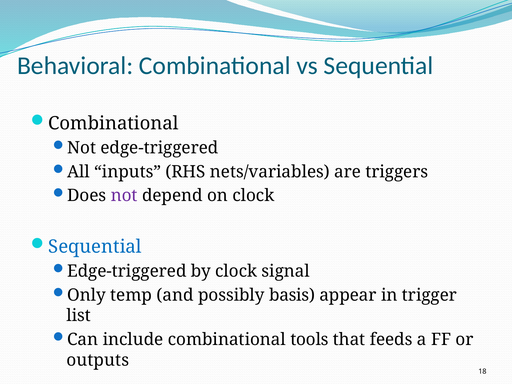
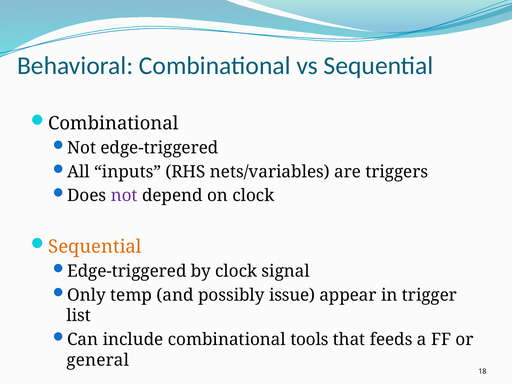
Sequential colour: blue -> orange (95, 247)
basis: basis -> issue (292, 295)
outputs: outputs -> general (98, 360)
